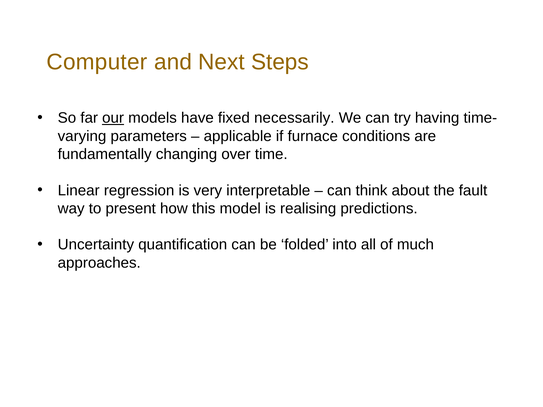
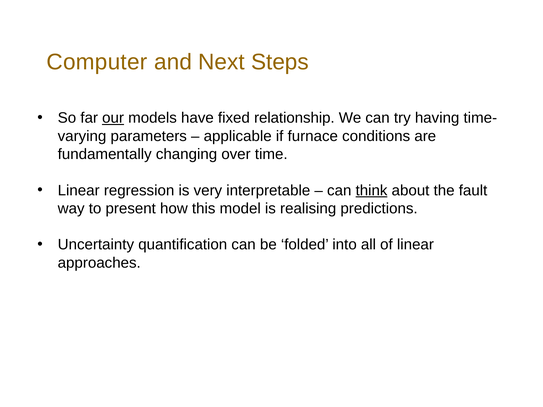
necessarily: necessarily -> relationship (294, 118)
think underline: none -> present (372, 190)
of much: much -> linear (415, 245)
